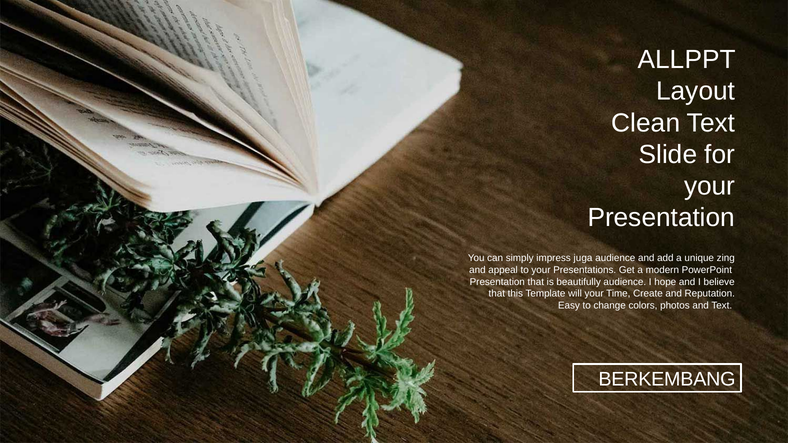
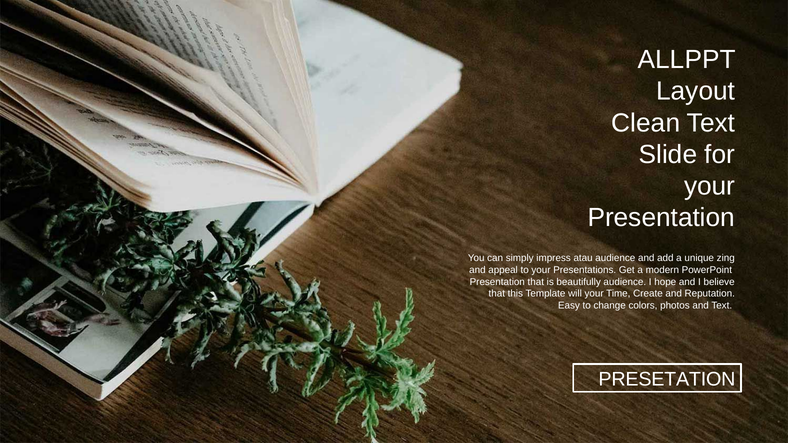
juga: juga -> atau (583, 258)
BERKEMBANG: BERKEMBANG -> PRESETATION (667, 379)
